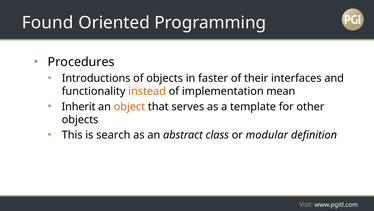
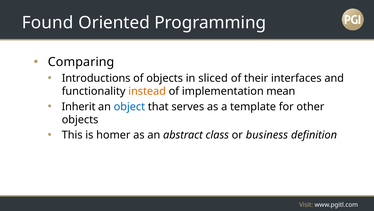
Procedures: Procedures -> Comparing (81, 62)
faster: faster -> sliced (213, 78)
object colour: orange -> blue (129, 106)
search: search -> homer (113, 135)
modular: modular -> business (267, 135)
